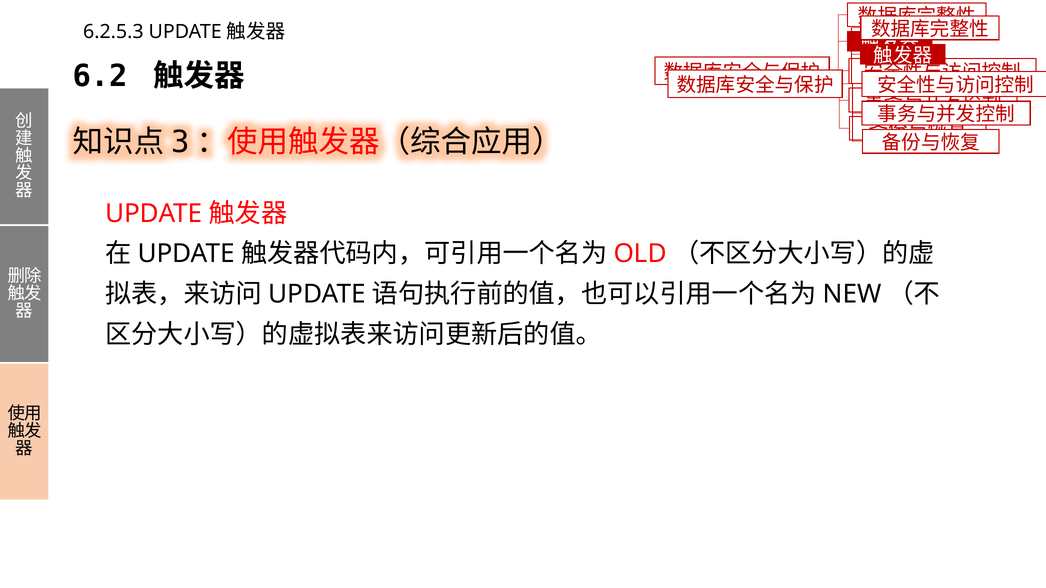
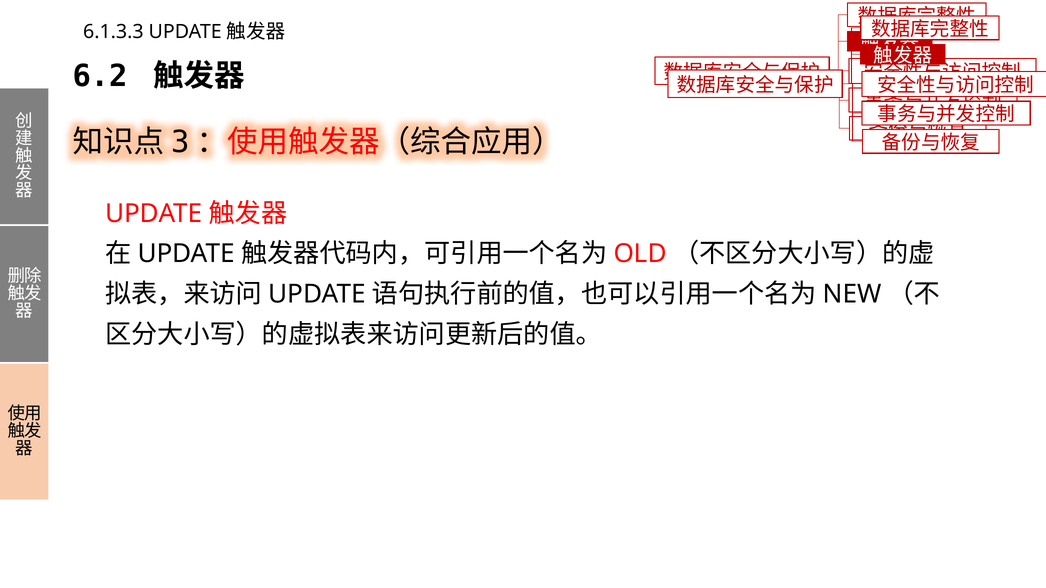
6.2.5.3: 6.2.5.3 -> 6.1.3.3 (113, 32)
